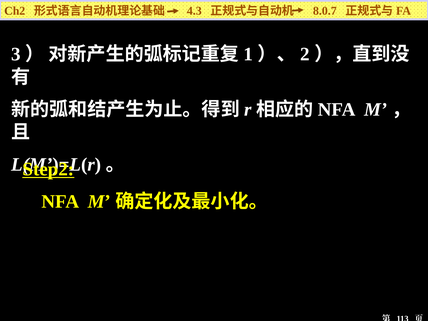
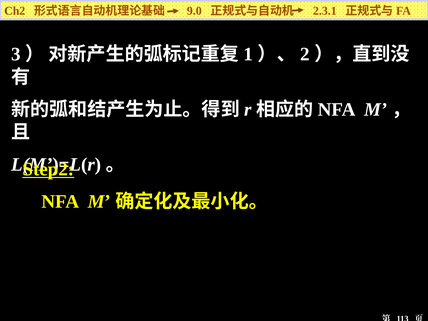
4.3: 4.3 -> 9.0 (194, 11)
8.0.7: 8.0.7 -> 2.3.1 (325, 11)
